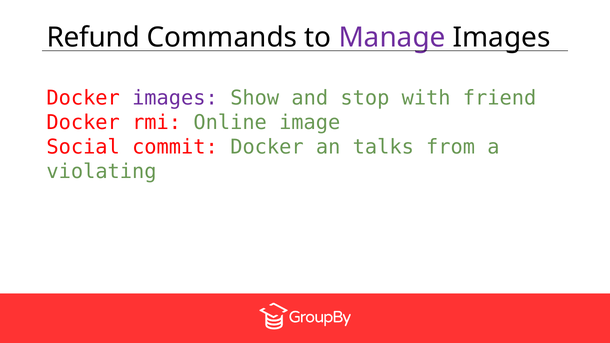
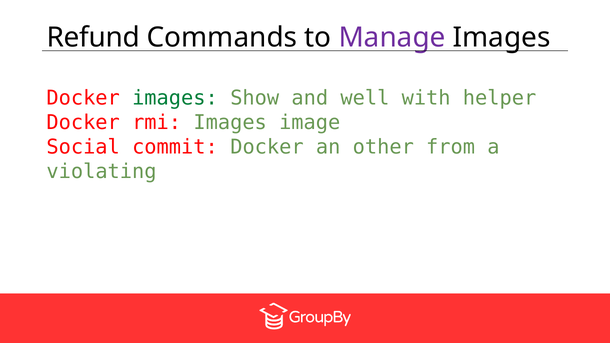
images colour: purple -> green (175, 98)
stop: stop -> well (365, 98)
friend: friend -> helper (500, 98)
rmi Online: Online -> Images (230, 123)
talks: talks -> other (383, 147)
